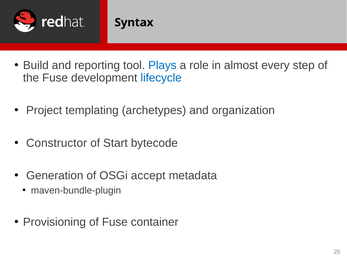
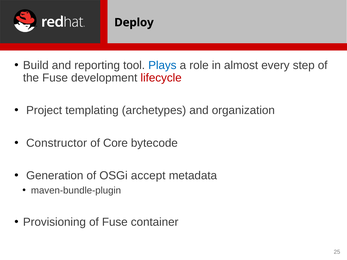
Syntax: Syntax -> Deploy (134, 22)
lifecycle colour: blue -> red (161, 78)
Start: Start -> Core (115, 143)
